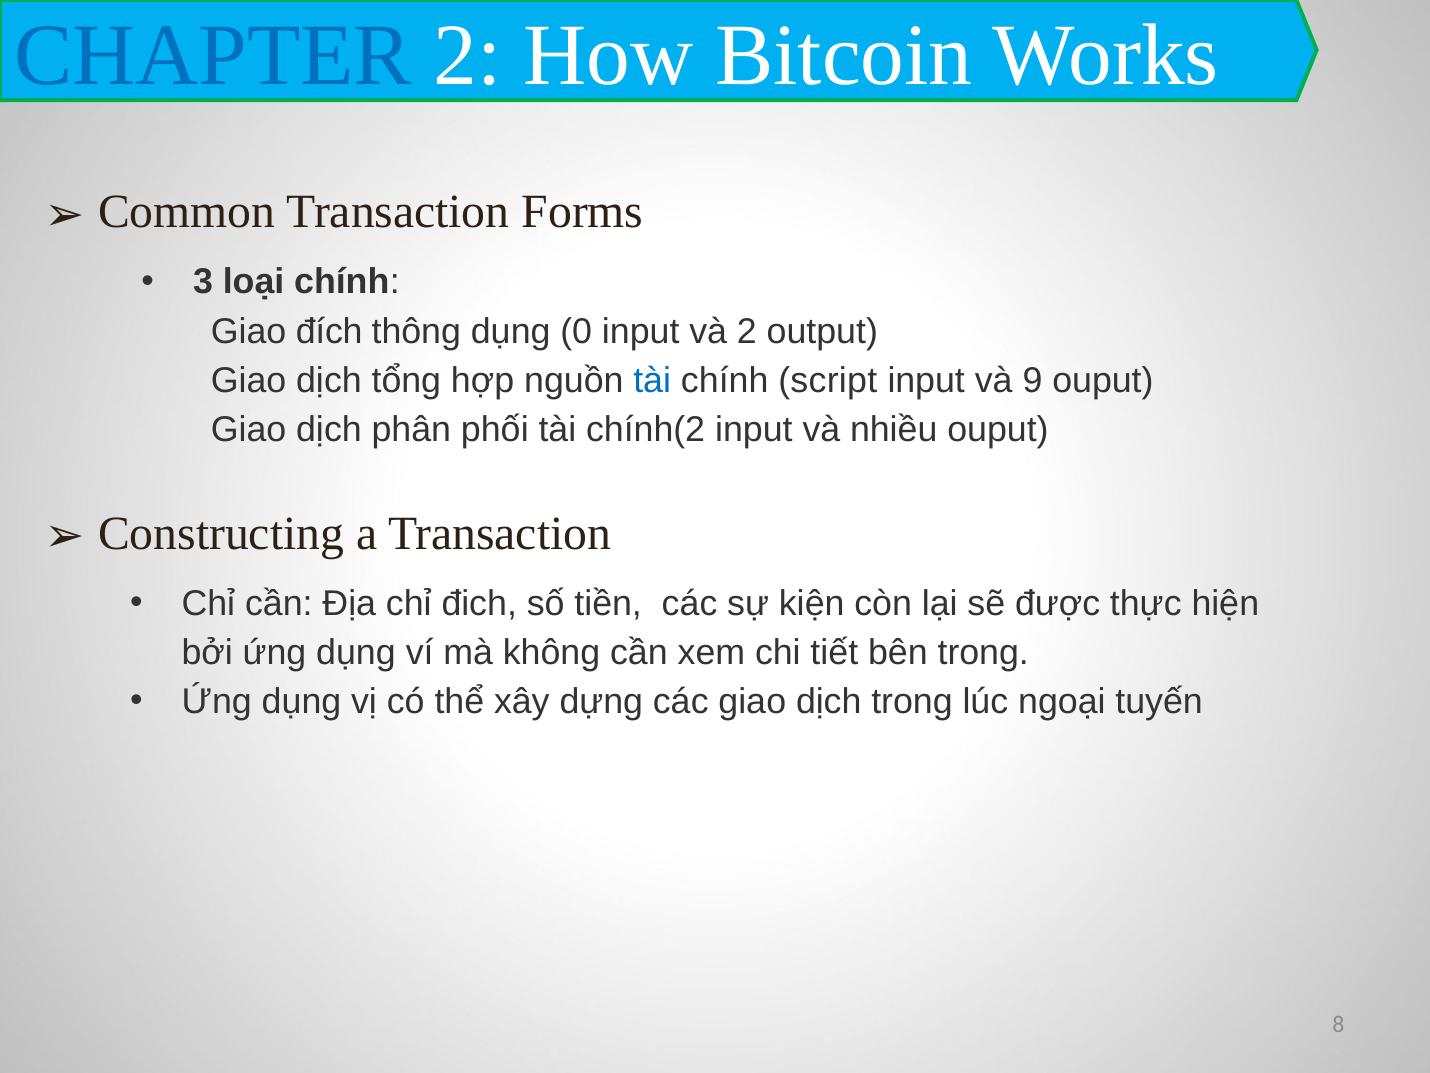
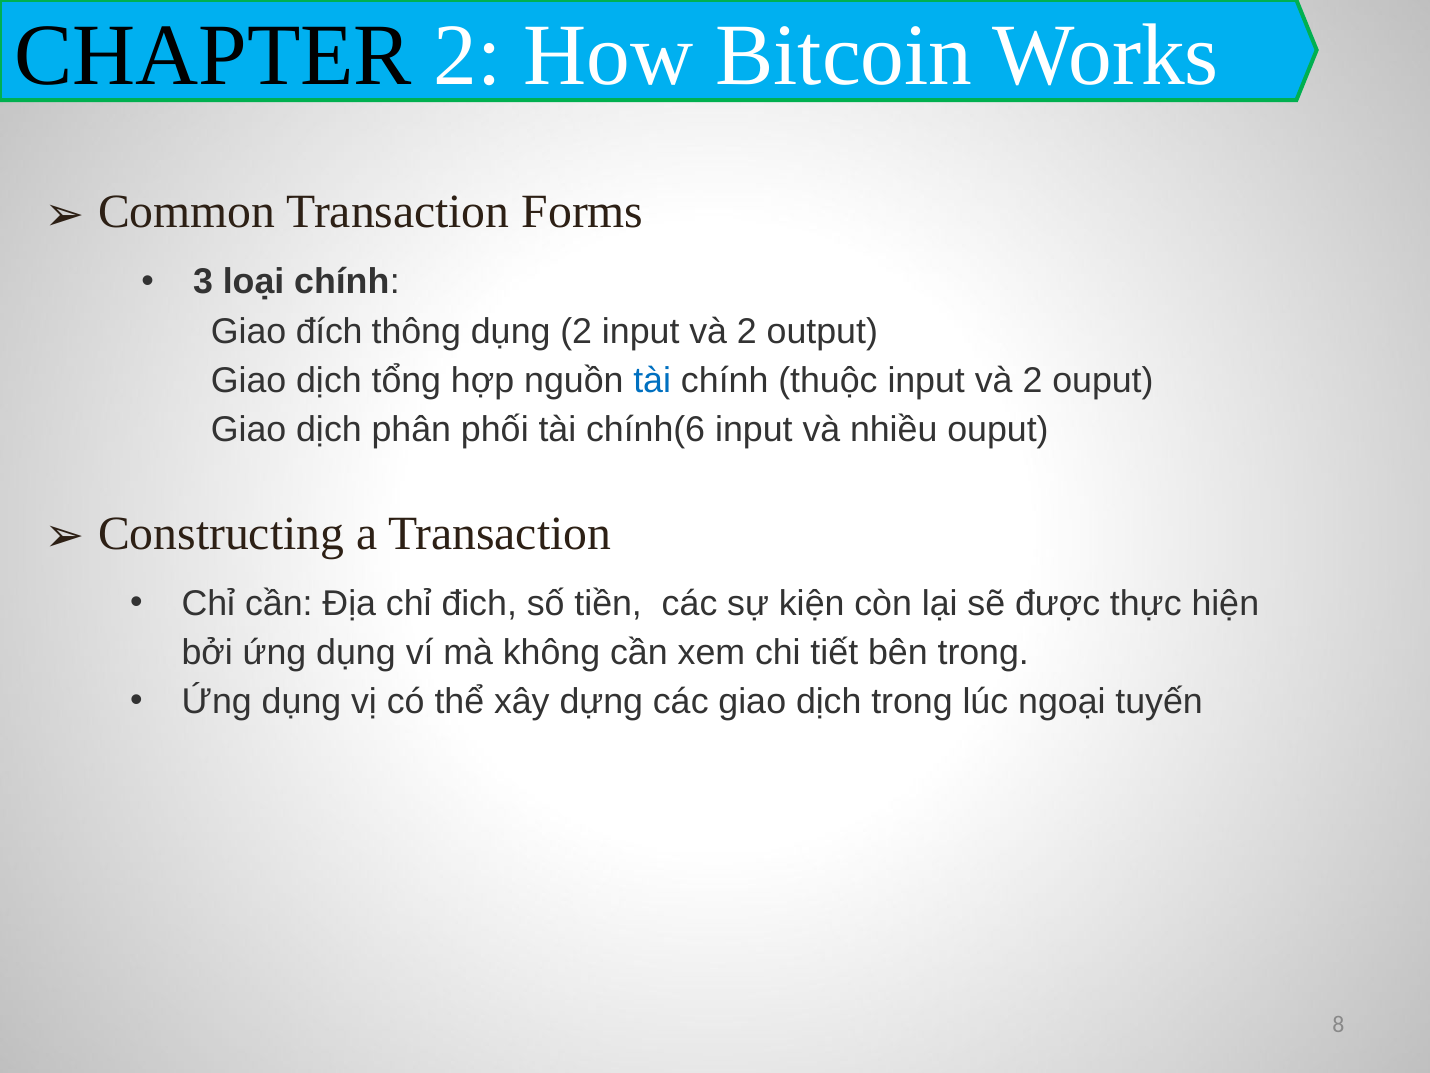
CHAPTER colour: blue -> black (213, 56)
dụng 0: 0 -> 2 (576, 331)
script: script -> thuộc (828, 381)
9: 9 -> 2 (1032, 381)
chính(2: chính(2 -> chính(6 (646, 430)
